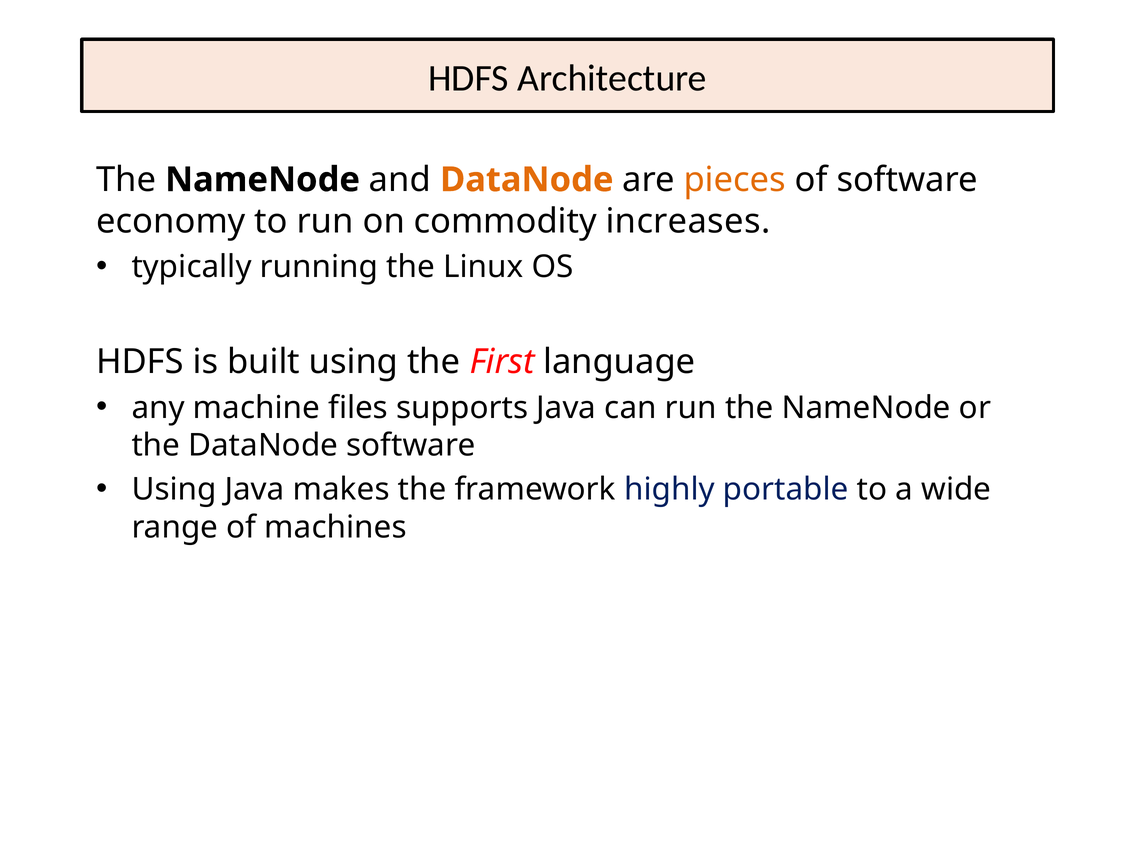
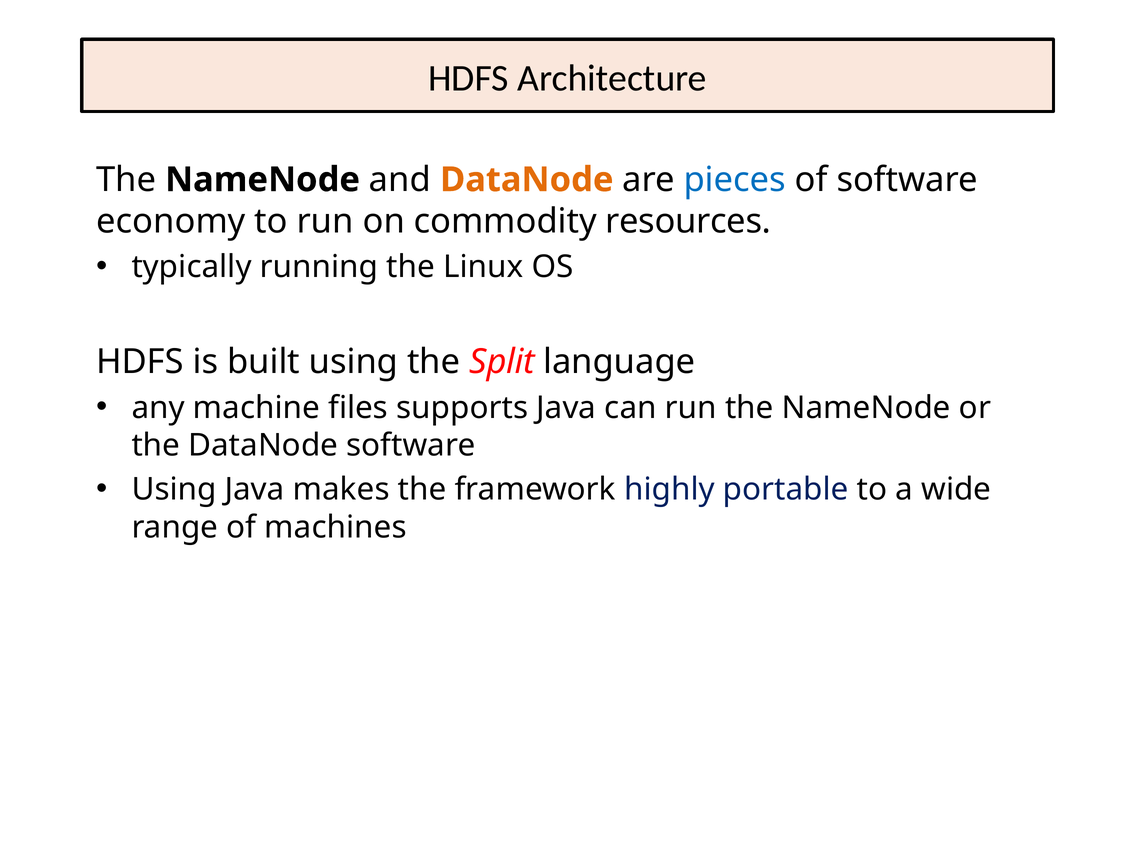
pieces colour: orange -> blue (735, 180)
increases: increases -> resources (688, 221)
First: First -> Split (502, 362)
